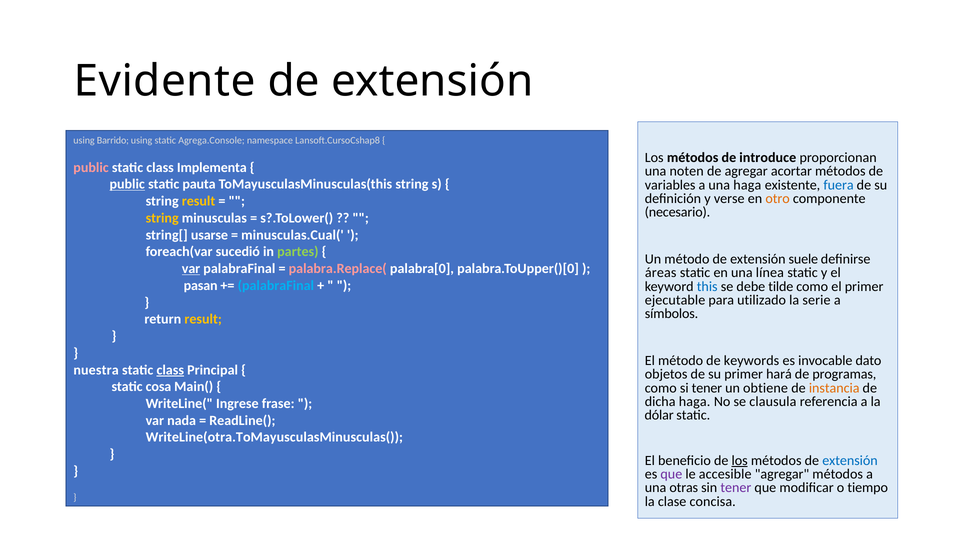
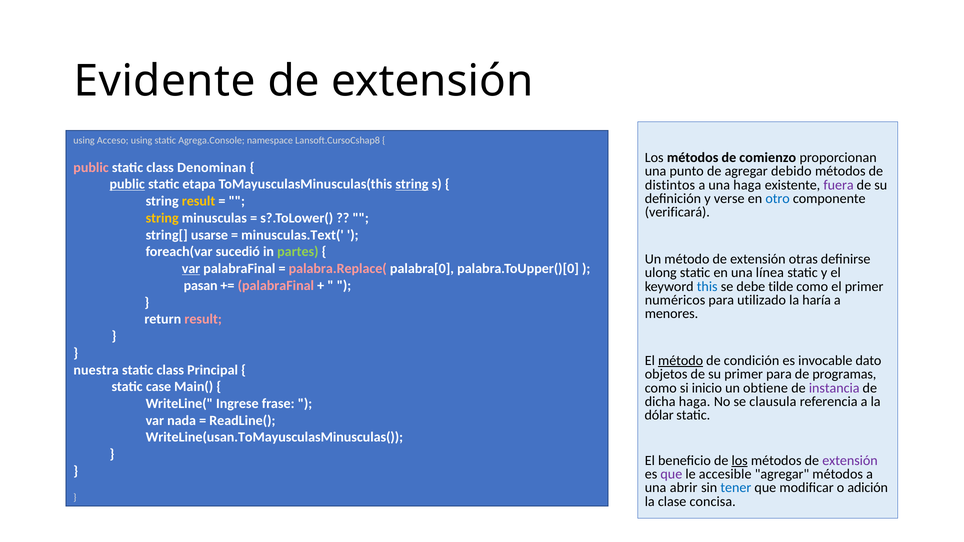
Barrido: Barrido -> Acceso (113, 141)
introduce: introduce -> comienzo (768, 158)
Implementa: Implementa -> Denominan (212, 167)
noten: noten -> punto (687, 171)
acortar: acortar -> debido (791, 171)
pauta: pauta -> etapa (199, 184)
string underline: none -> present (412, 184)
variables: variables -> distintos (670, 185)
fuera colour: blue -> purple (839, 185)
otro colour: orange -> blue (778, 199)
necesario: necesario -> verificará (677, 212)
minusculas.Cual(: minusculas.Cual( -> minusculas.Text( (292, 235)
suele: suele -> otras (803, 259)
áreas: áreas -> ulong (661, 273)
palabraFinal colour: light blue -> pink (276, 286)
ejecutable: ejecutable -> numéricos (675, 300)
serie: serie -> haría (817, 300)
símbolos: símbolos -> menores (672, 314)
result colour: yellow -> pink (203, 319)
método underline: none -> present (681, 361)
keywords: keywords -> condición (752, 361)
class underline: present -> none (170, 370)
primer hará: hará -> para (779, 374)
cosa: cosa -> case (158, 387)
si tener: tener -> inicio (707, 388)
instancia colour: orange -> purple (834, 388)
WriteLine(otra.ToMayusculasMinusculas(: WriteLine(otra.ToMayusculasMinusculas( -> WriteLine(usan.ToMayusculasMinusculas( (274, 438)
extensión colour: blue -> purple (850, 461)
otras: otras -> abrir (684, 488)
tener colour: purple -> blue (736, 488)
tiempo: tiempo -> adición (868, 488)
